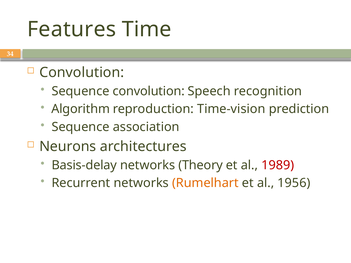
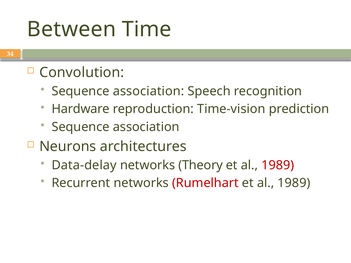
Features: Features -> Between (72, 29)
convolution: convolution -> association (149, 91)
Algorithm: Algorithm -> Hardware (81, 109)
Basis-delay: Basis-delay -> Data-delay (84, 165)
Rumelhart colour: orange -> red (205, 183)
1956: 1956 -> 1989 (294, 183)
